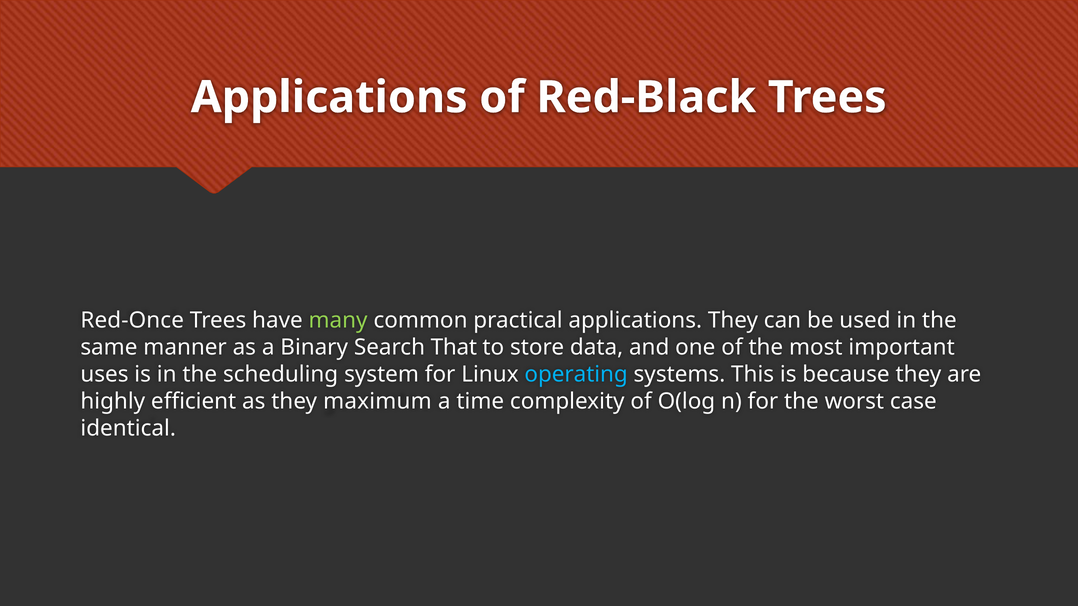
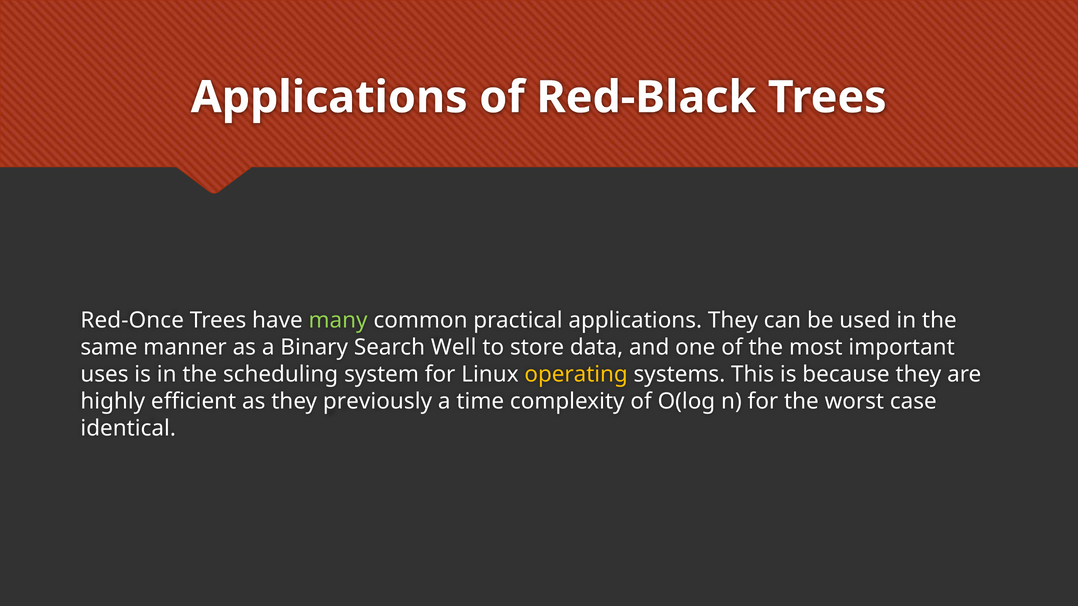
That: That -> Well (454, 348)
operating colour: light blue -> yellow (576, 375)
maximum: maximum -> previously (377, 402)
